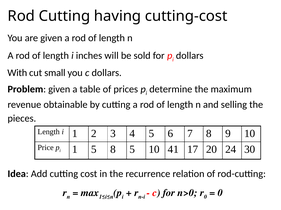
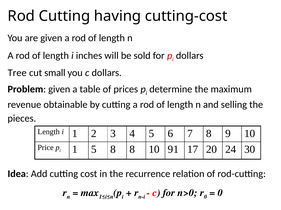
With: With -> Tree (17, 73)
8 5: 5 -> 8 (132, 150)
41: 41 -> 91 (173, 150)
